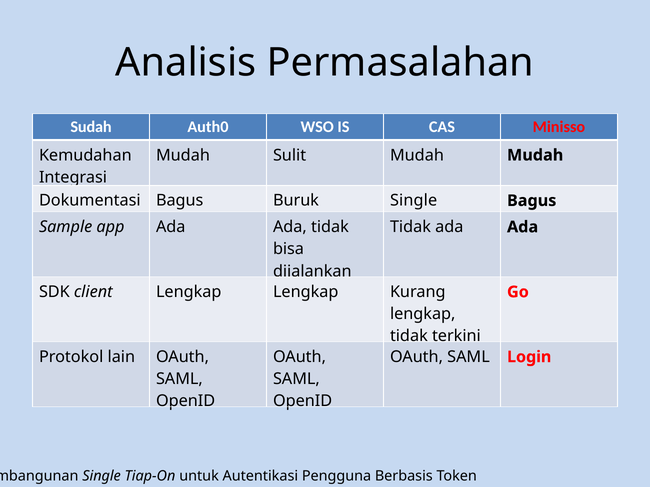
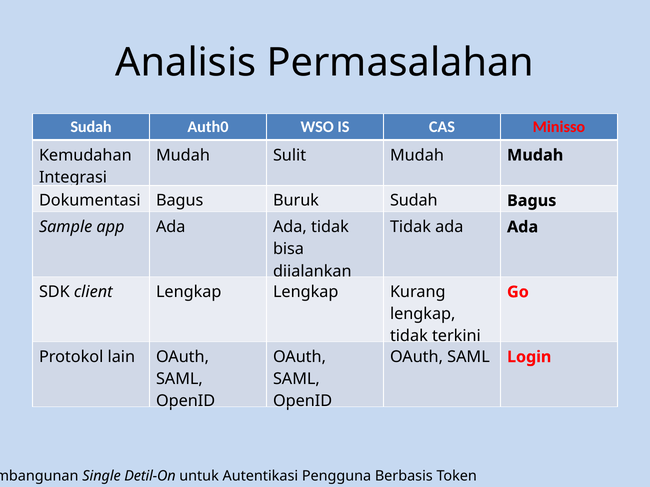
Buruk Single: Single -> Sudah (414, 201)
Tiap-On: Tiap-On -> Detil-On (150, 476)
